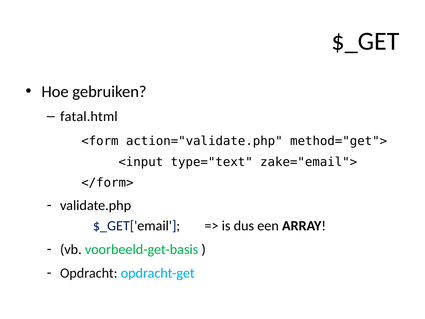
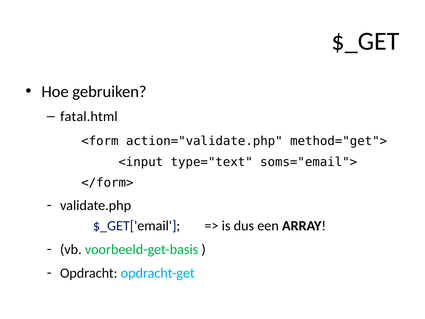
zake="email">: zake="email"> -> soms="email"> (309, 162)
